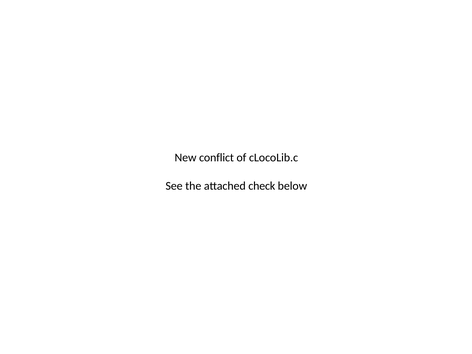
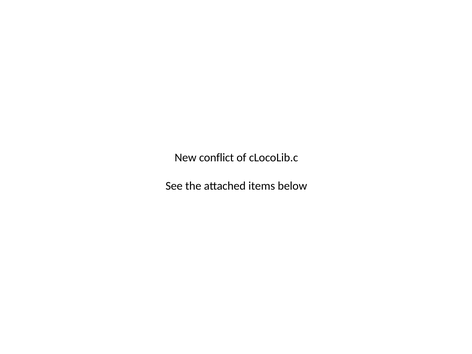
check: check -> items (262, 186)
